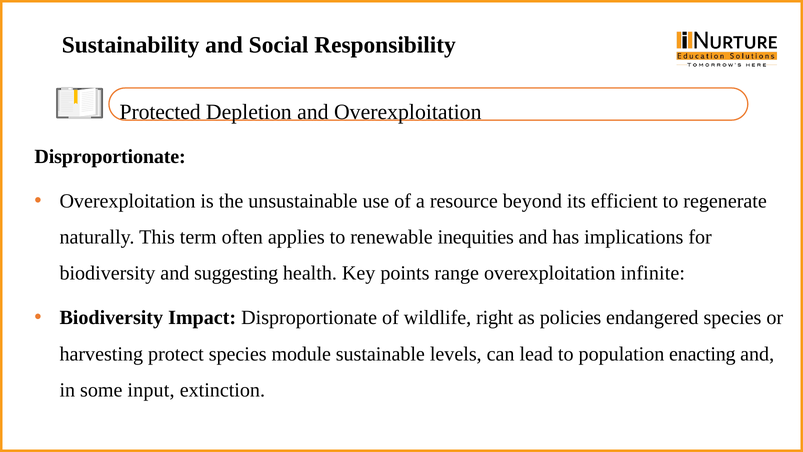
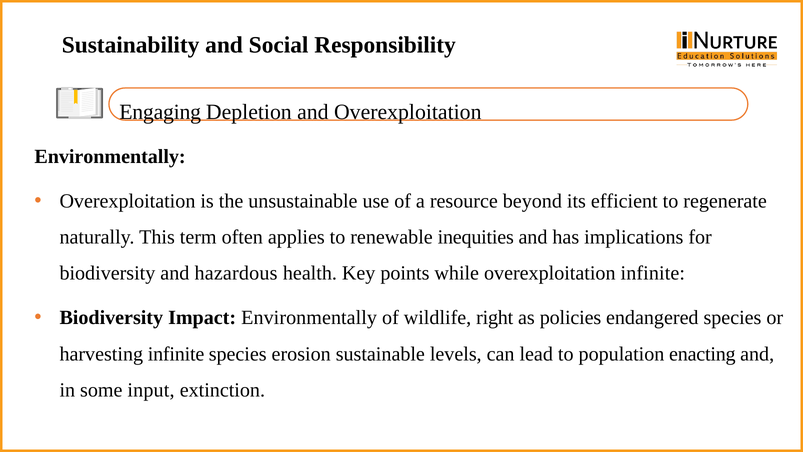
Protected: Protected -> Engaging (160, 112)
Disproportionate: Disproportionate -> Environmentally (110, 156)
suggesting: suggesting -> hazardous (236, 273)
range: range -> while (457, 273)
Impact Disproportionate: Disproportionate -> Environmentally (309, 318)
harvesting protect: protect -> infinite (176, 354)
module: module -> erosion (301, 354)
